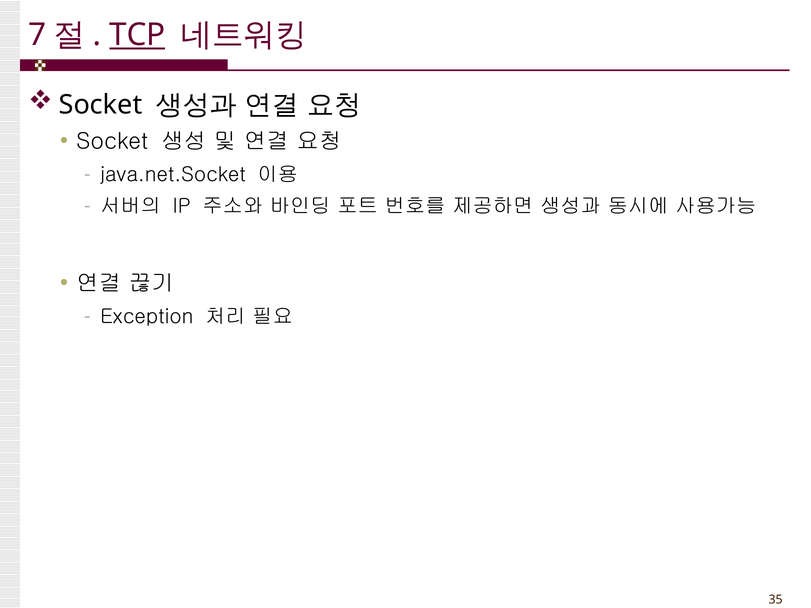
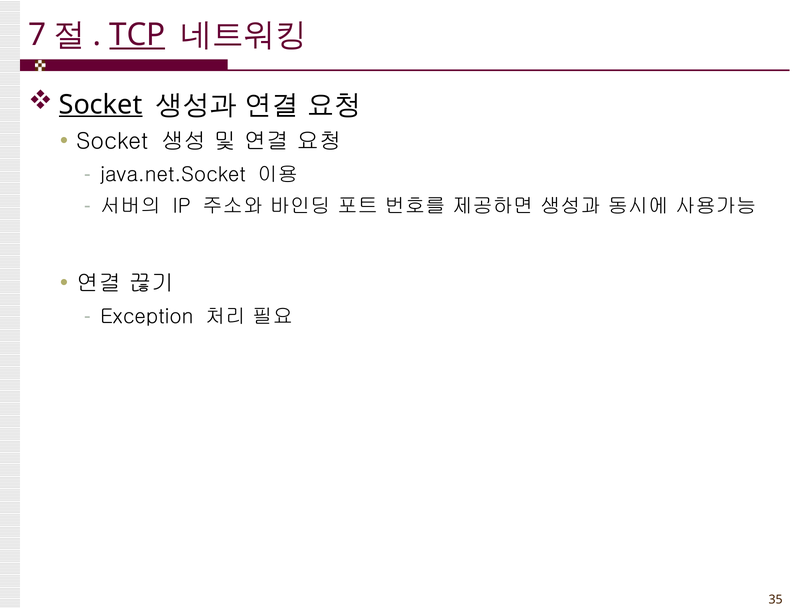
Socket underline: none -> present (101, 105)
